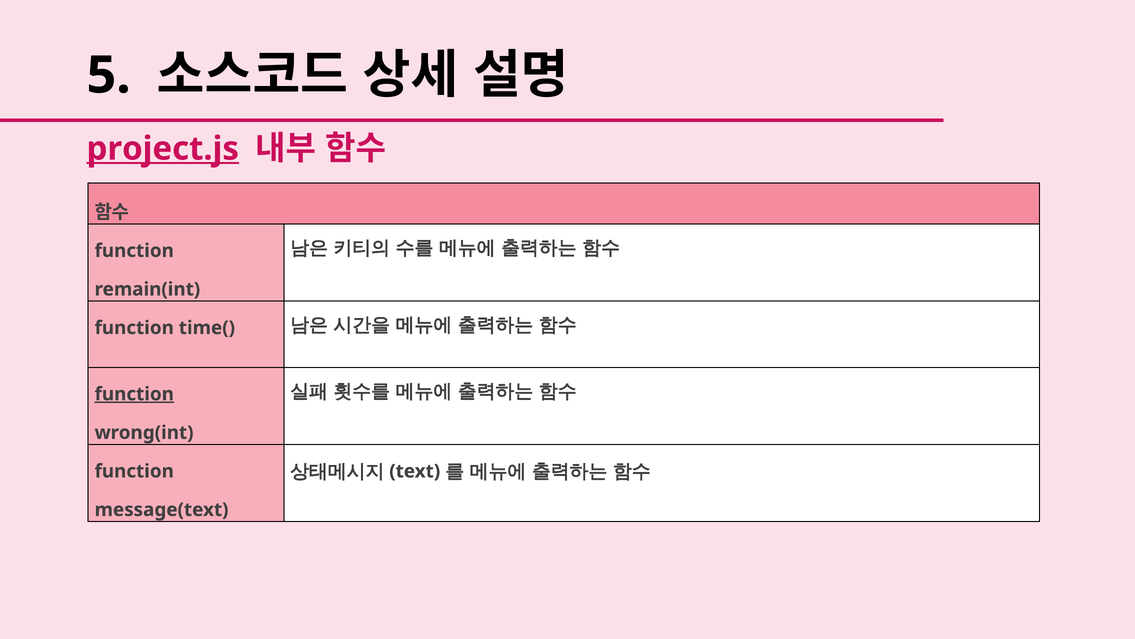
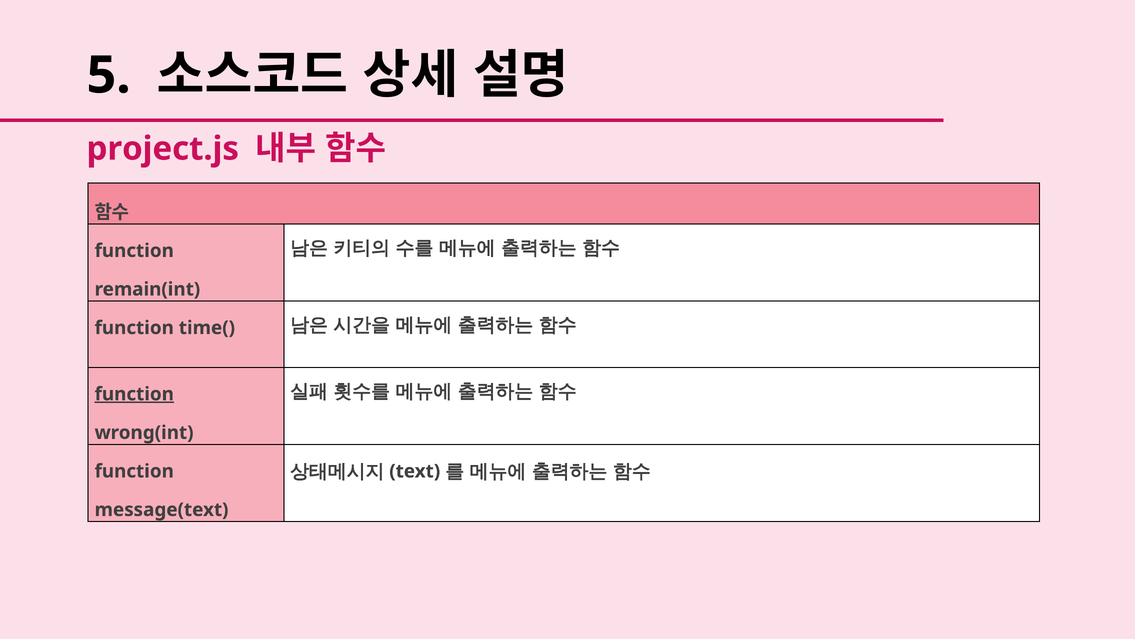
project.js underline: present -> none (163, 149)
